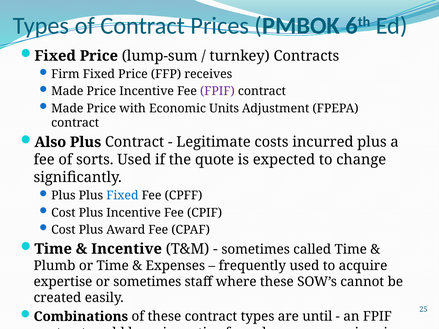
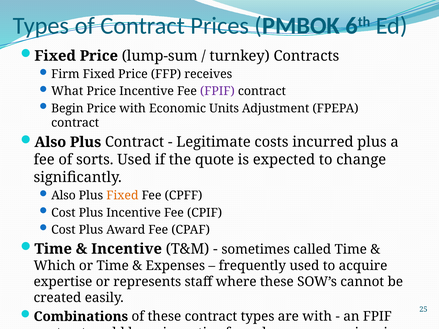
Made: Made -> What (67, 91)
Made: Made -> Begin (67, 108)
Plus: Plus -> Also (63, 196)
Fixed colour: blue -> orange (122, 196)
Plumb: Plumb -> Which (55, 266)
or sometimes: sometimes -> represents (147, 282)
are until: until -> with (317, 317)
